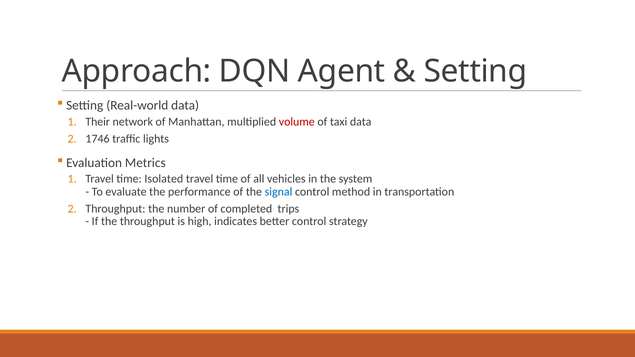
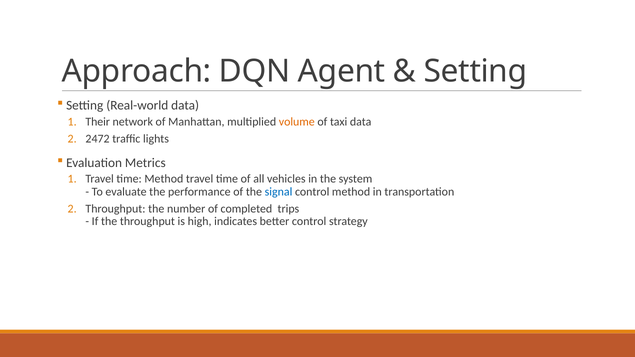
volume colour: red -> orange (297, 122)
1746: 1746 -> 2472 (98, 139)
time Isolated: Isolated -> Method (164, 179)
